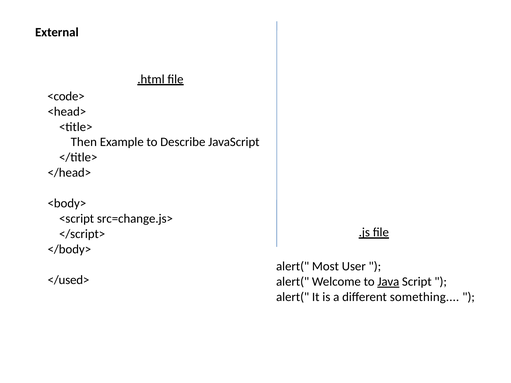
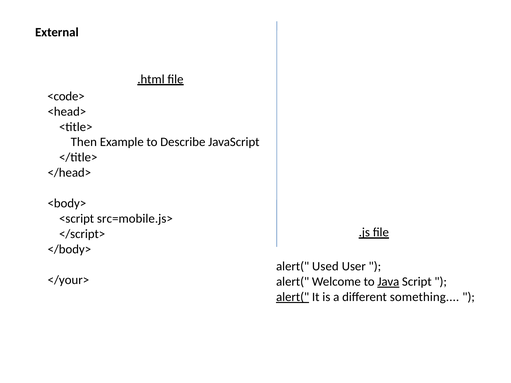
src=change.js>: src=change.js> -> src=mobile.js> (135, 219)
Most: Most -> Used (325, 267)
</used>: </used> -> </your> (68, 280)
alert( underline: none -> present (293, 297)
